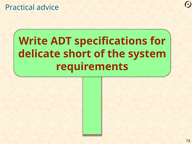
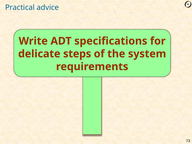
short: short -> steps (77, 54)
